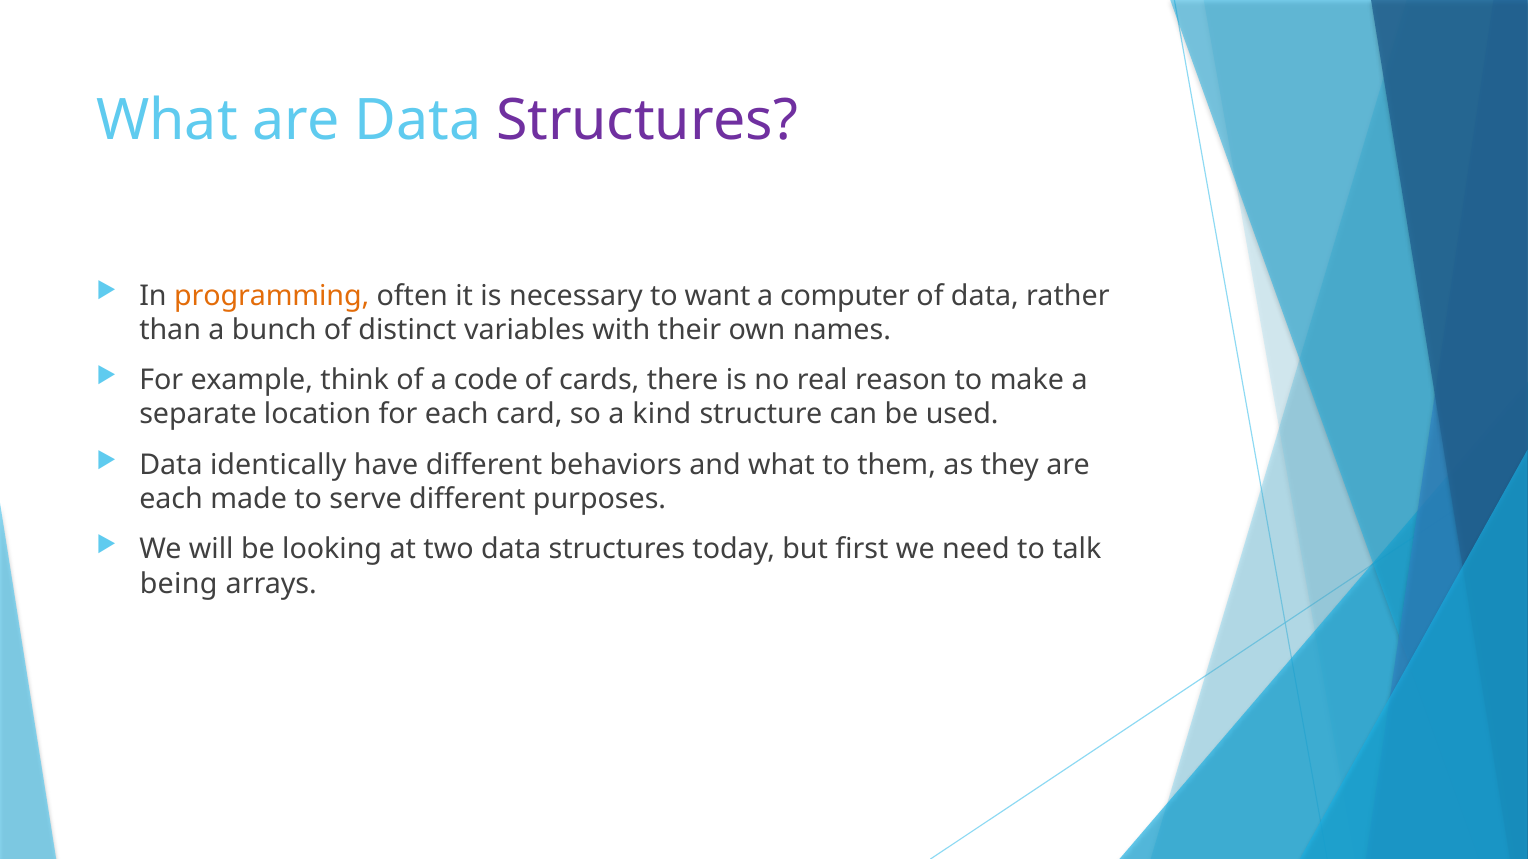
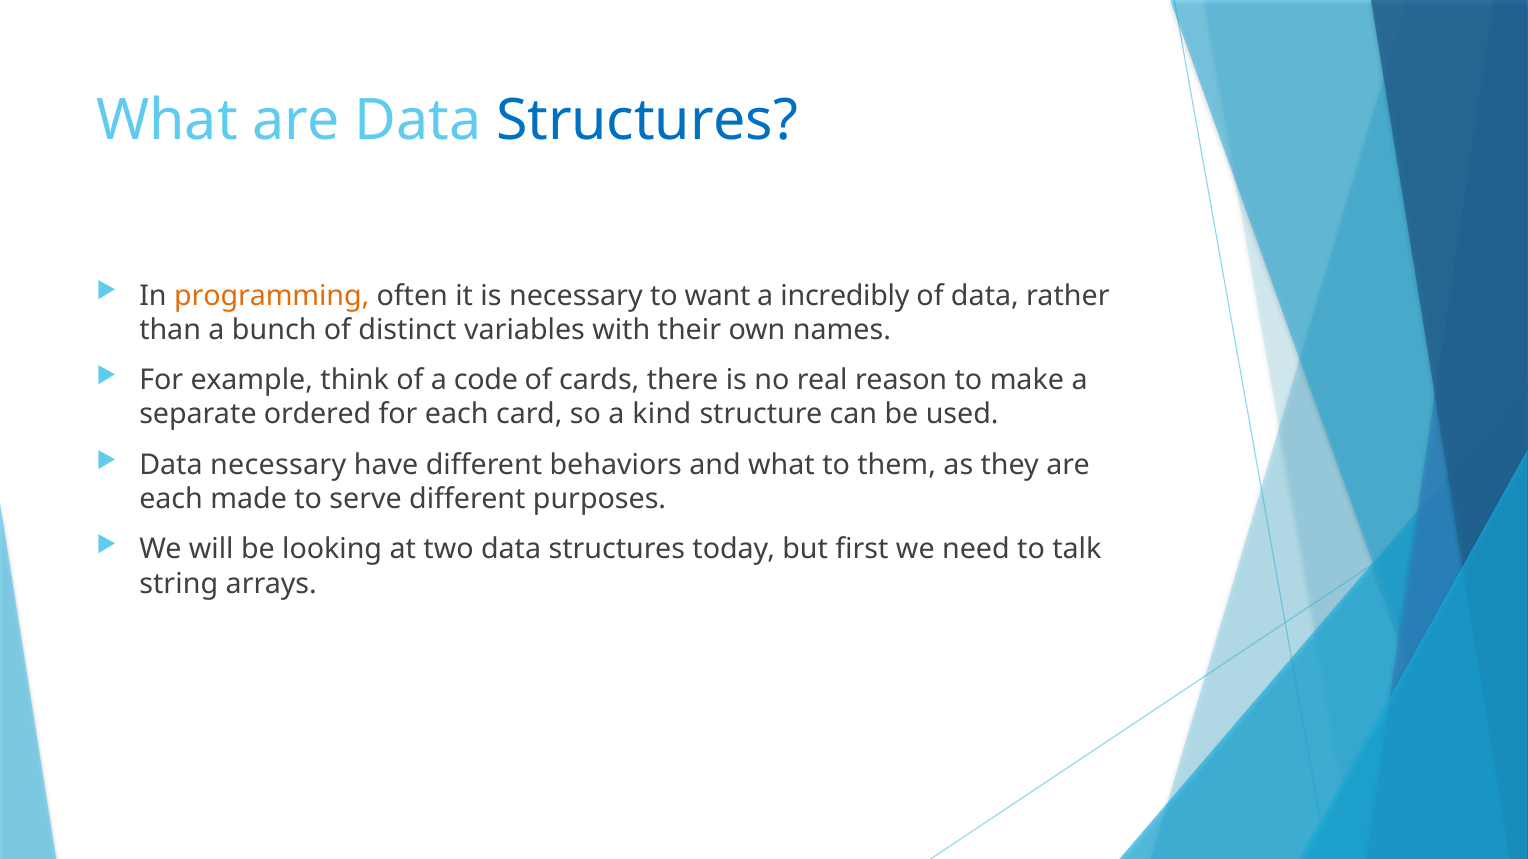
Structures colour: purple -> blue (647, 121)
computer: computer -> incredibly (845, 296)
location: location -> ordered (318, 415)
Data identically: identically -> necessary (278, 465)
being: being -> string (179, 584)
